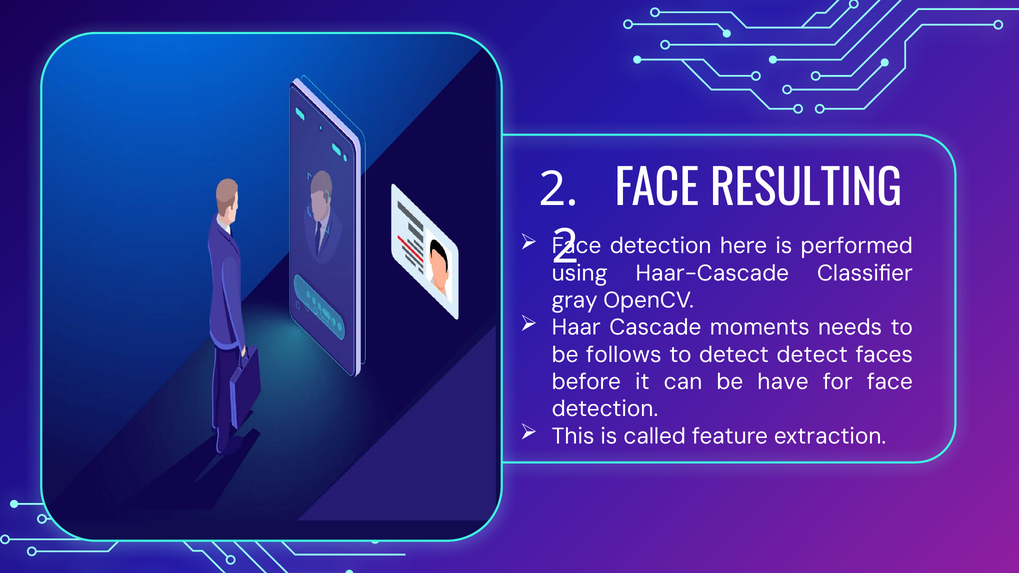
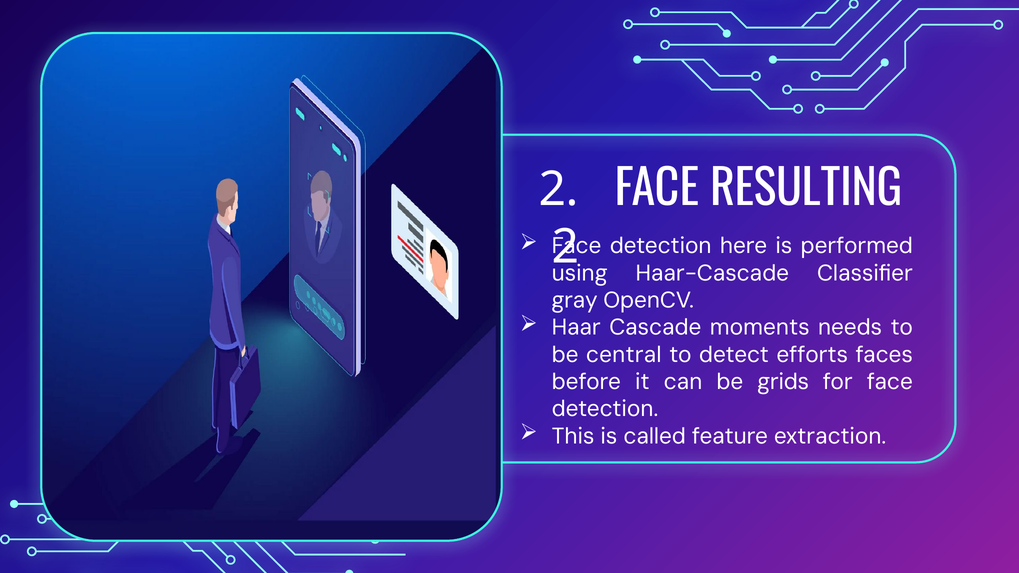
follows: follows -> central (624, 355)
detect detect: detect -> efforts (812, 355)
have: have -> grids (783, 382)
